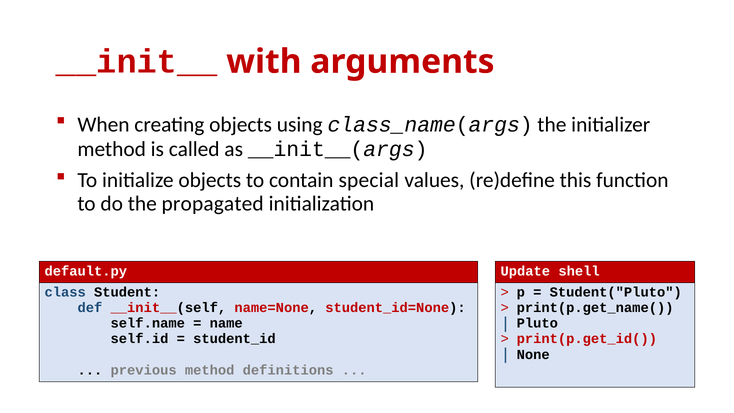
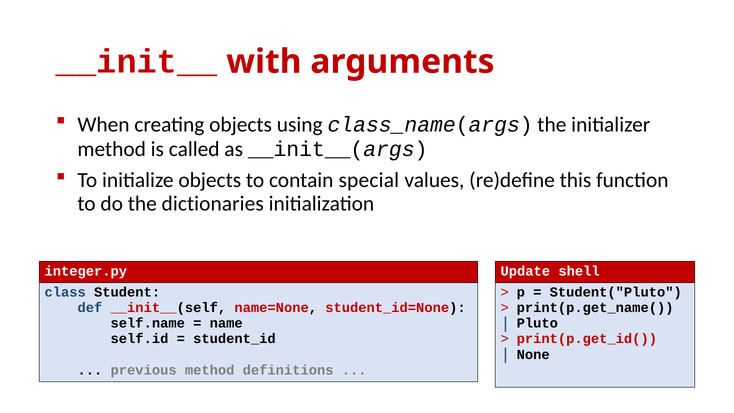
propagated: propagated -> dictionaries (213, 204)
default.py: default.py -> integer.py (86, 271)
